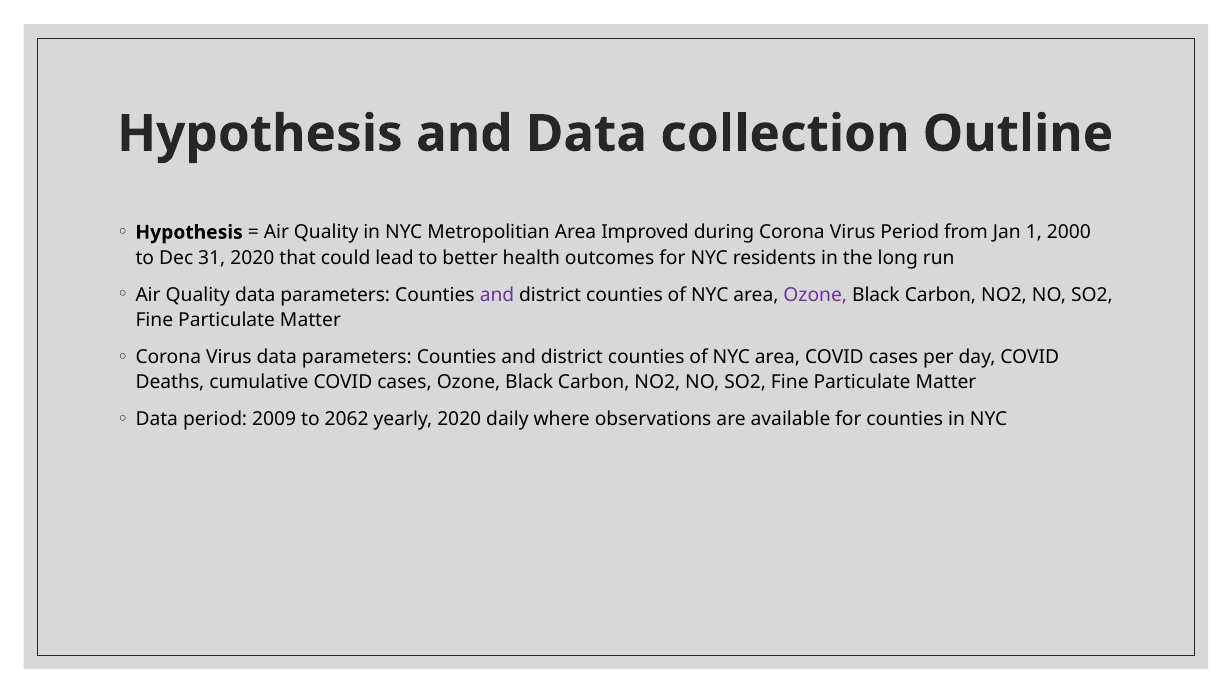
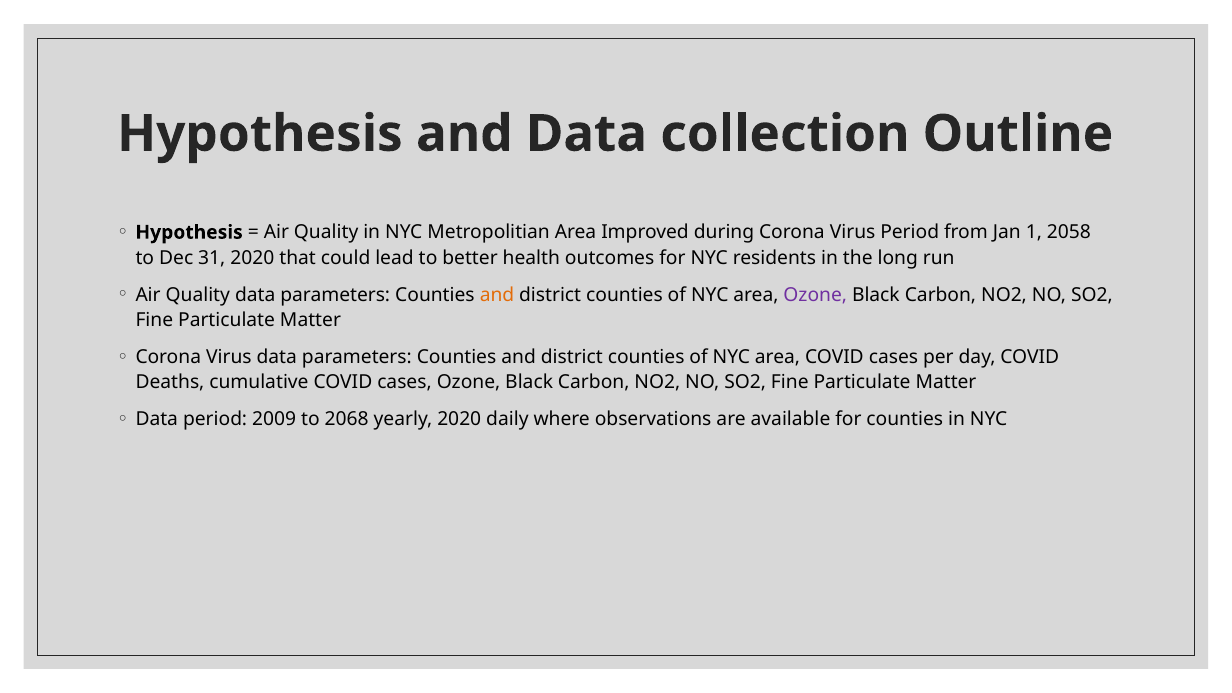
2000: 2000 -> 2058 (1069, 232)
and colour: purple -> orange (497, 295)
2062: 2062 -> 2068 (347, 419)
